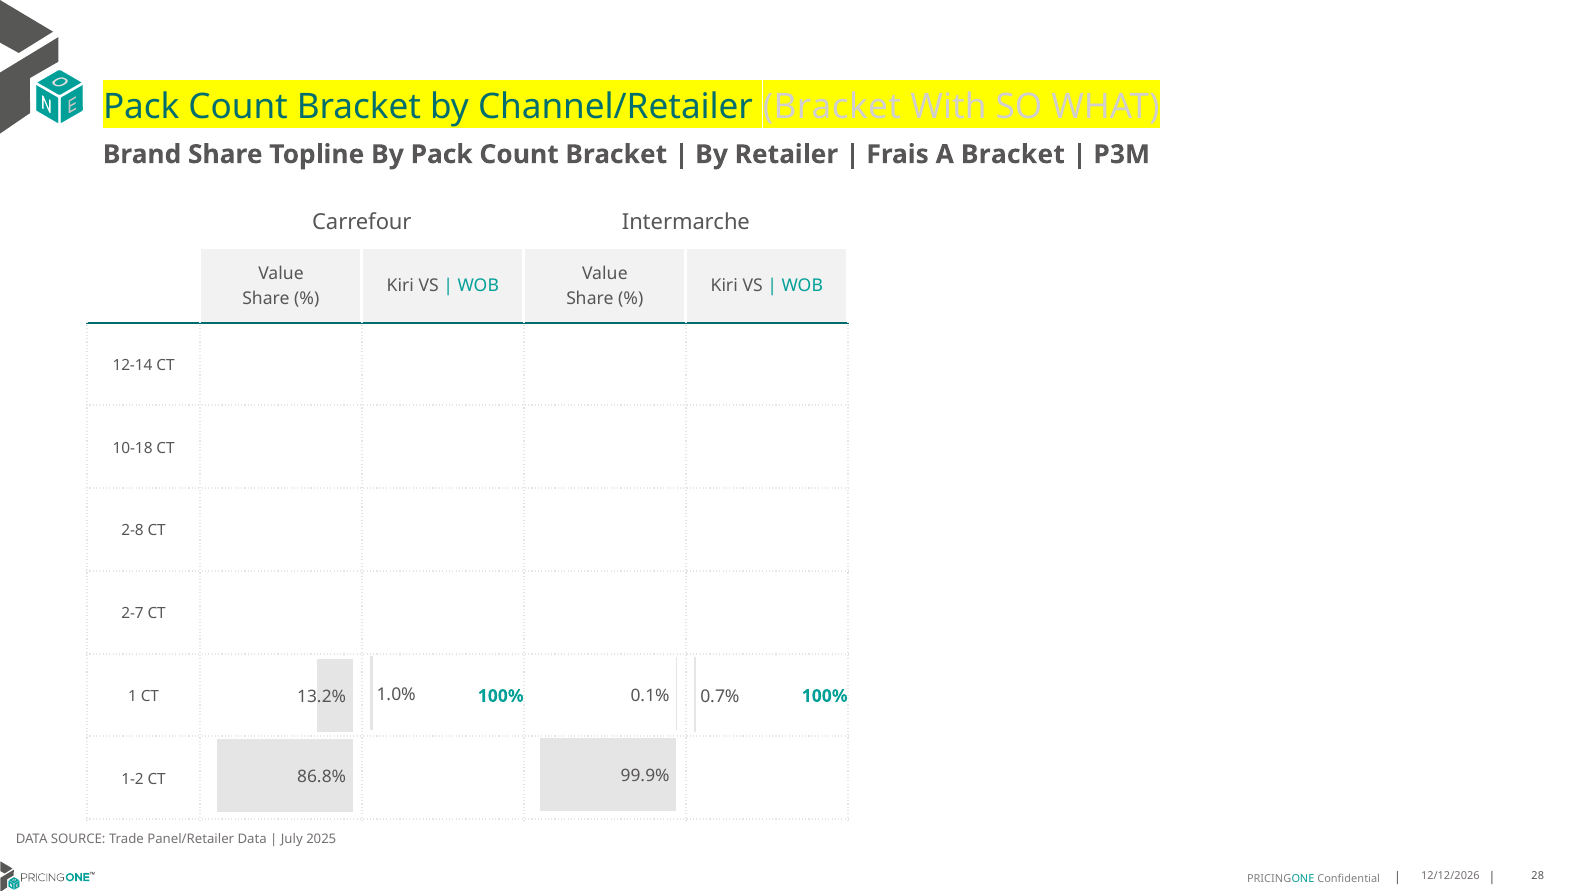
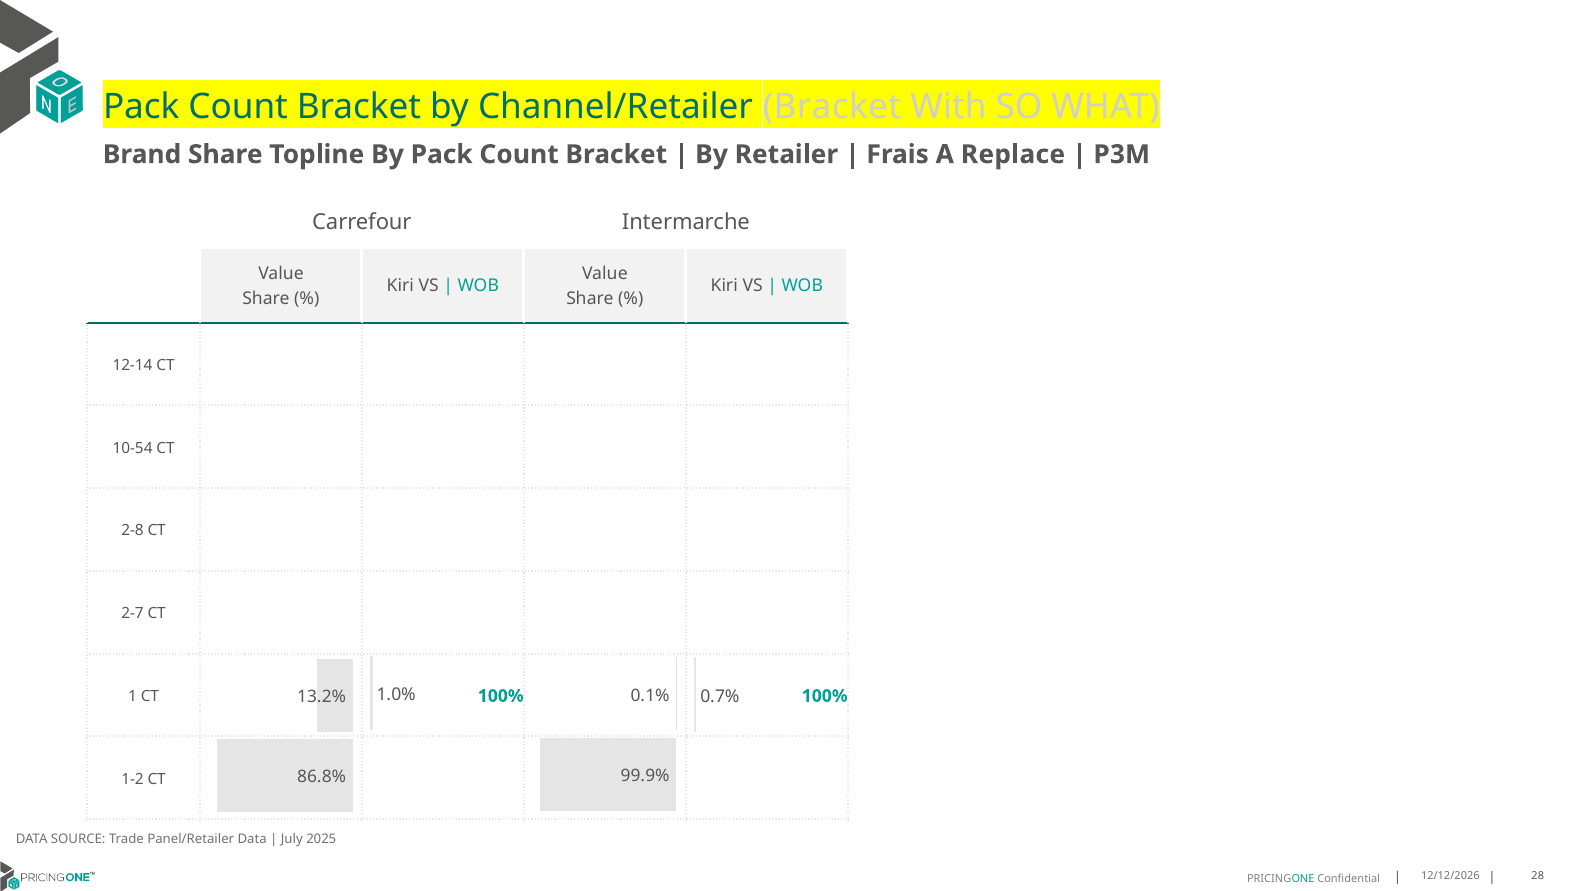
A Bracket: Bracket -> Replace (1013, 154)
10-18: 10-18 -> 10-54 (133, 448)
